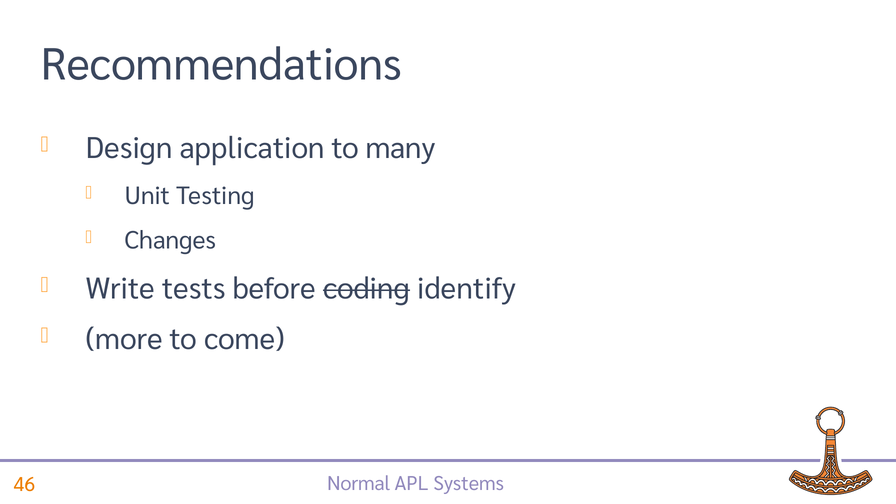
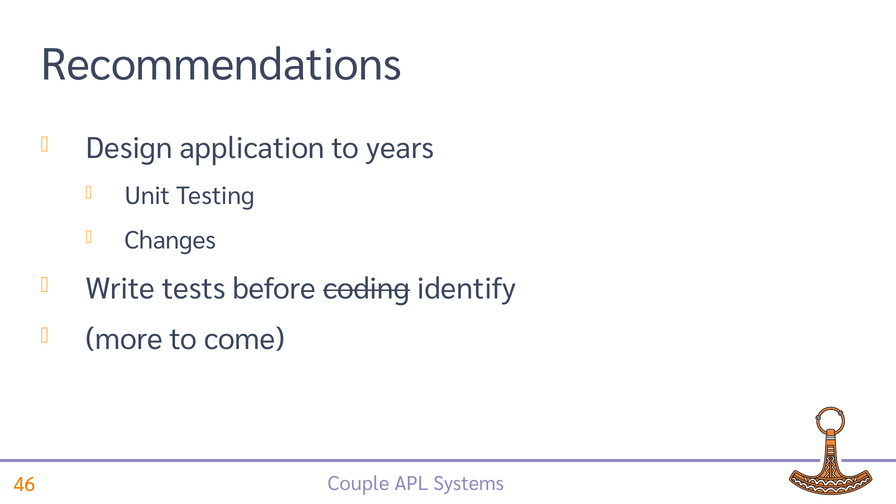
many: many -> years (400, 148)
Normal: Normal -> Couple (359, 484)
